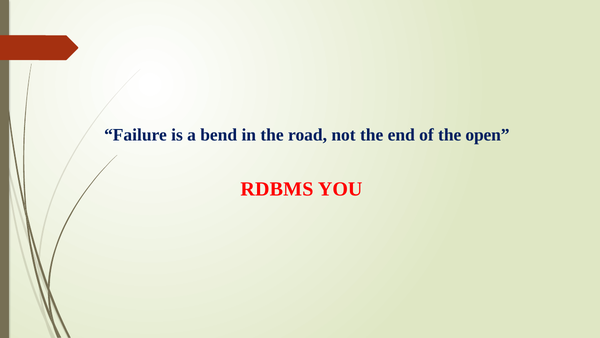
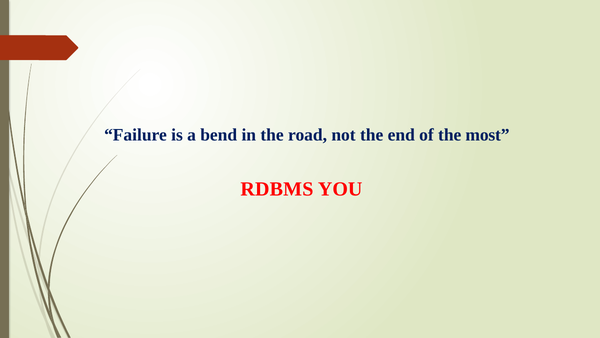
open: open -> most (487, 135)
